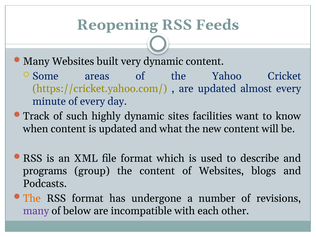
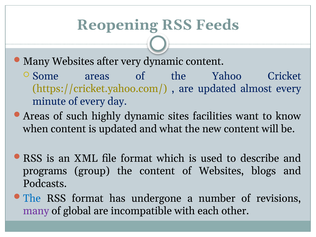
built: built -> after (108, 61)
Track: Track -> Areas (36, 116)
The colour: orange -> blue (32, 198)
below: below -> global (77, 211)
